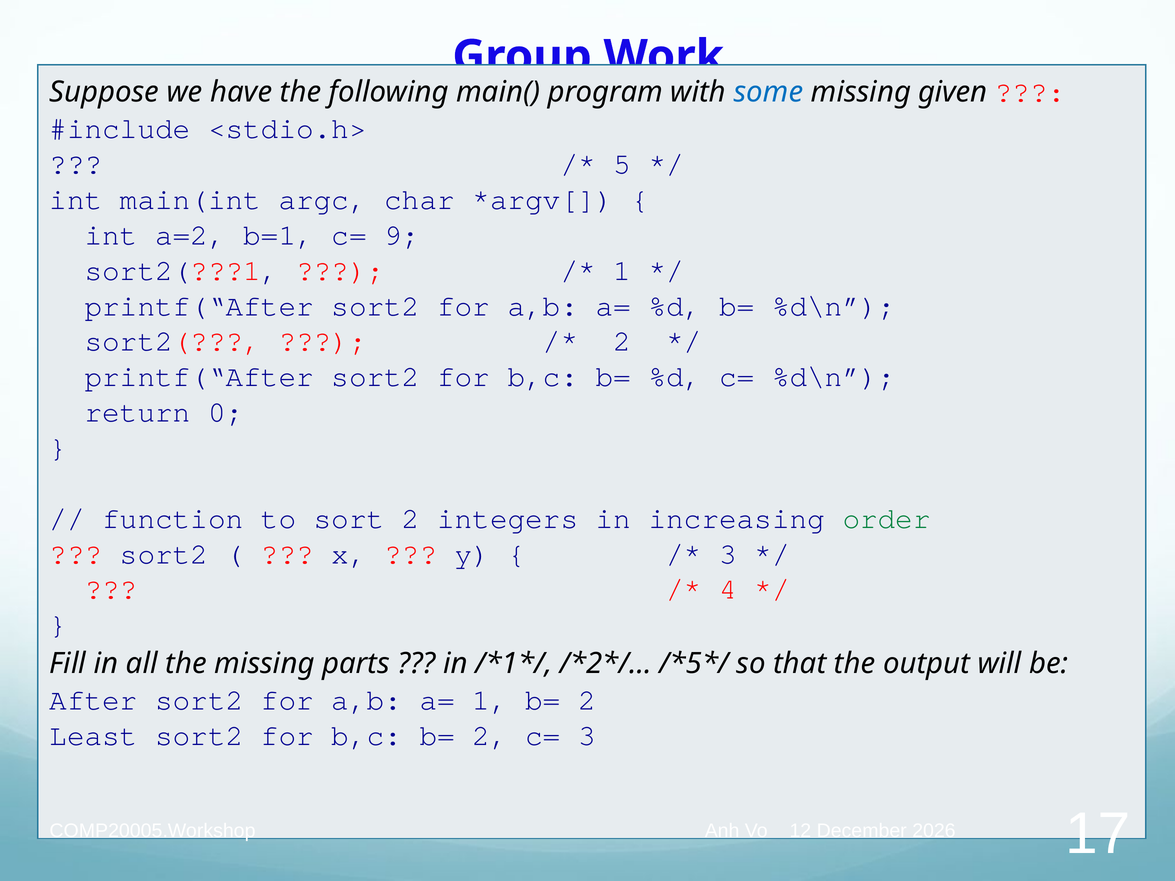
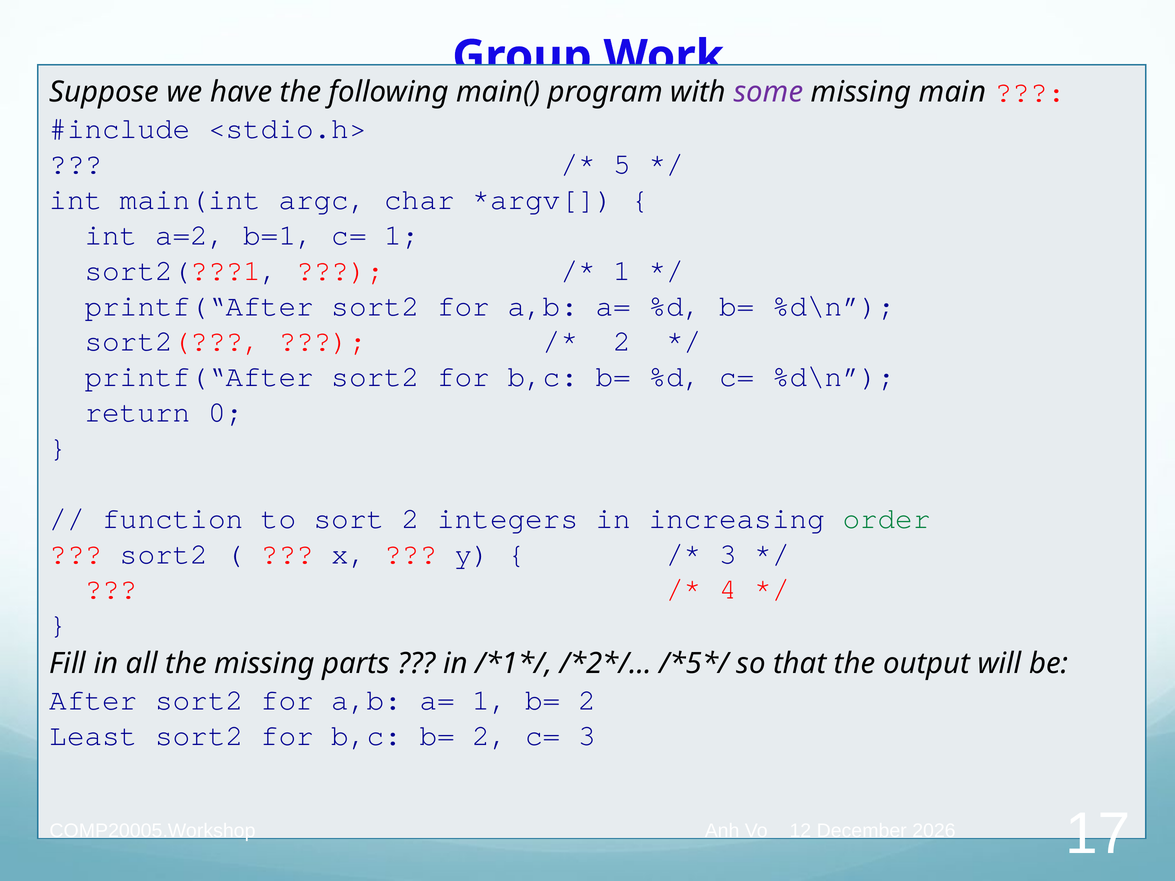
some colour: blue -> purple (768, 92)
given: given -> main (952, 92)
c= 9: 9 -> 1 (402, 235)
